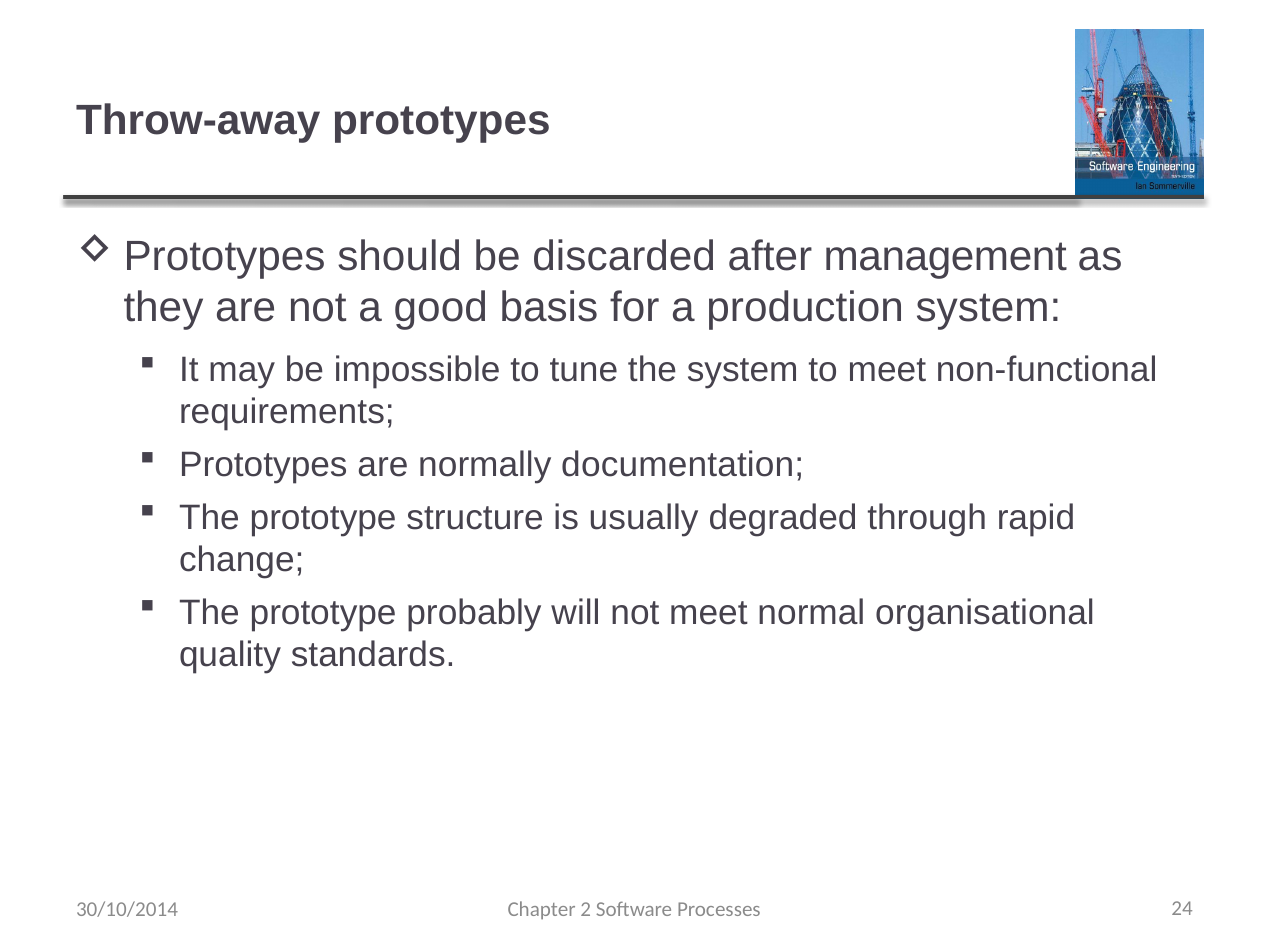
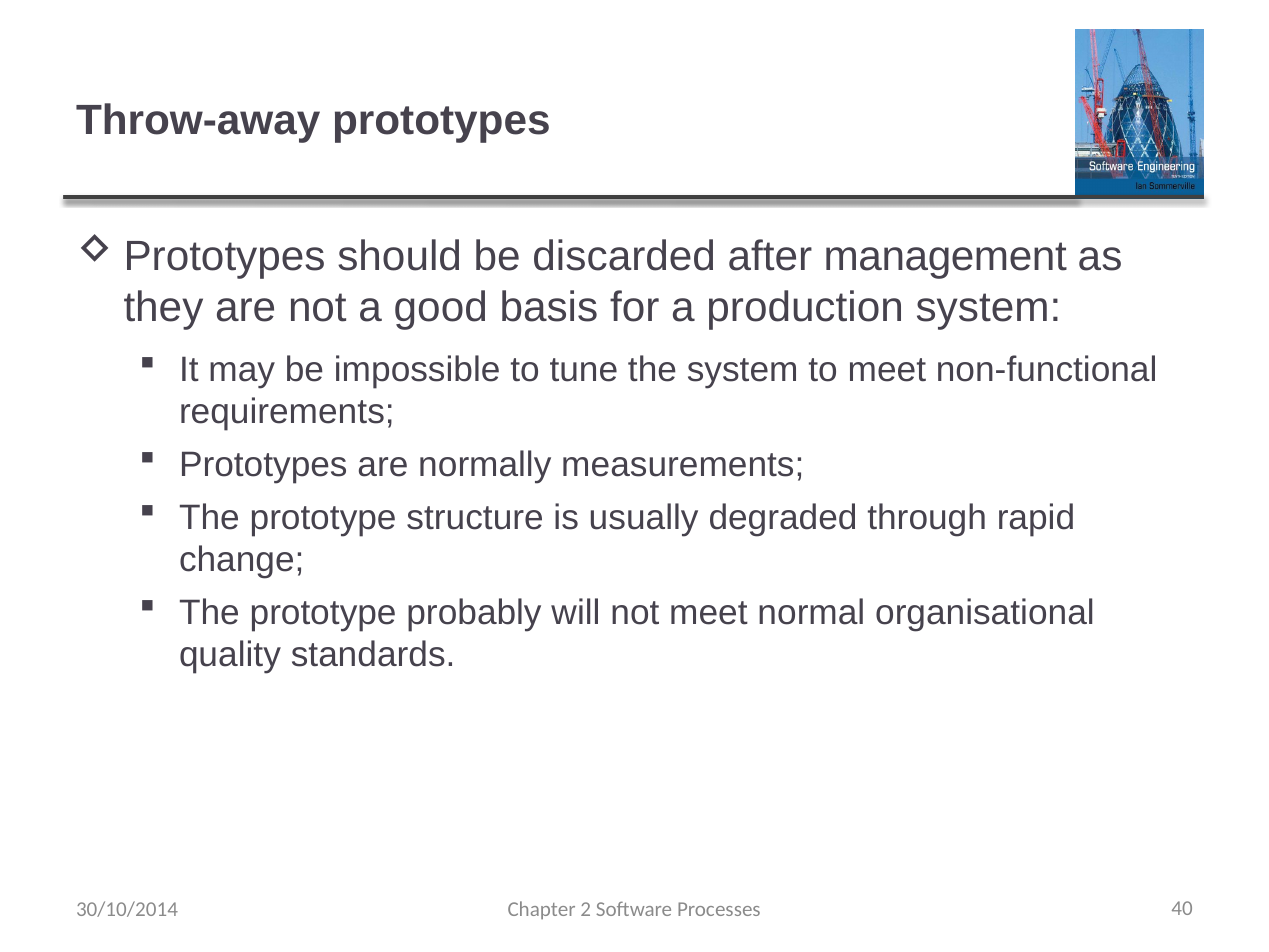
documentation: documentation -> measurements (683, 465)
24: 24 -> 40 (1182, 909)
